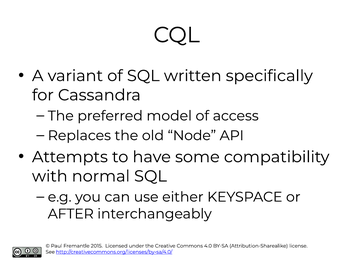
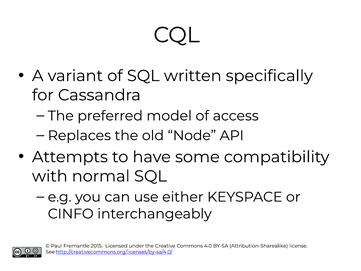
AFTER: AFTER -> CINFO (71, 214)
